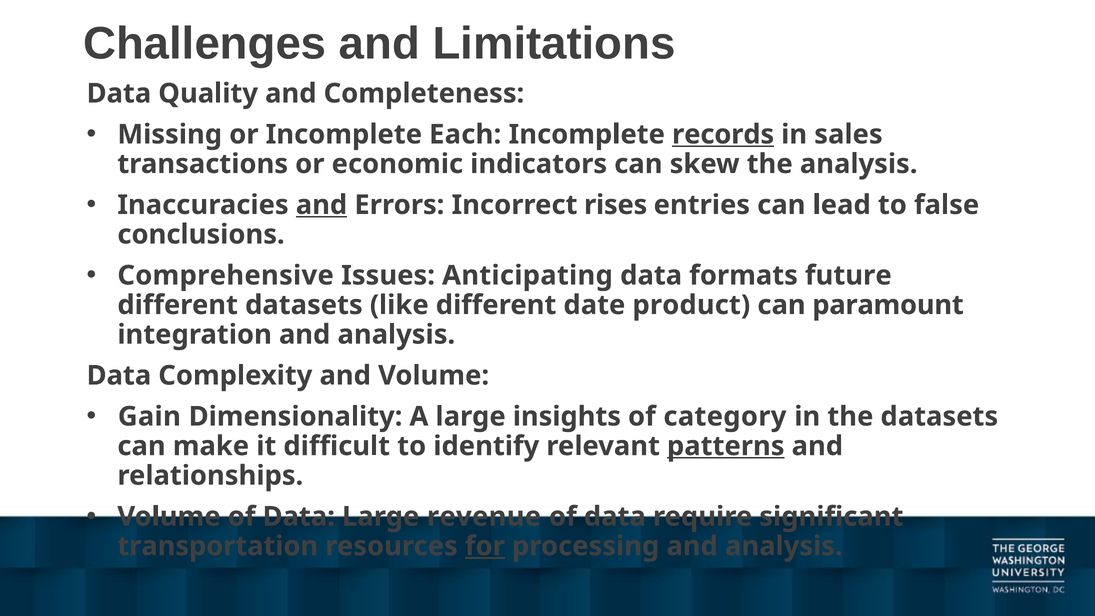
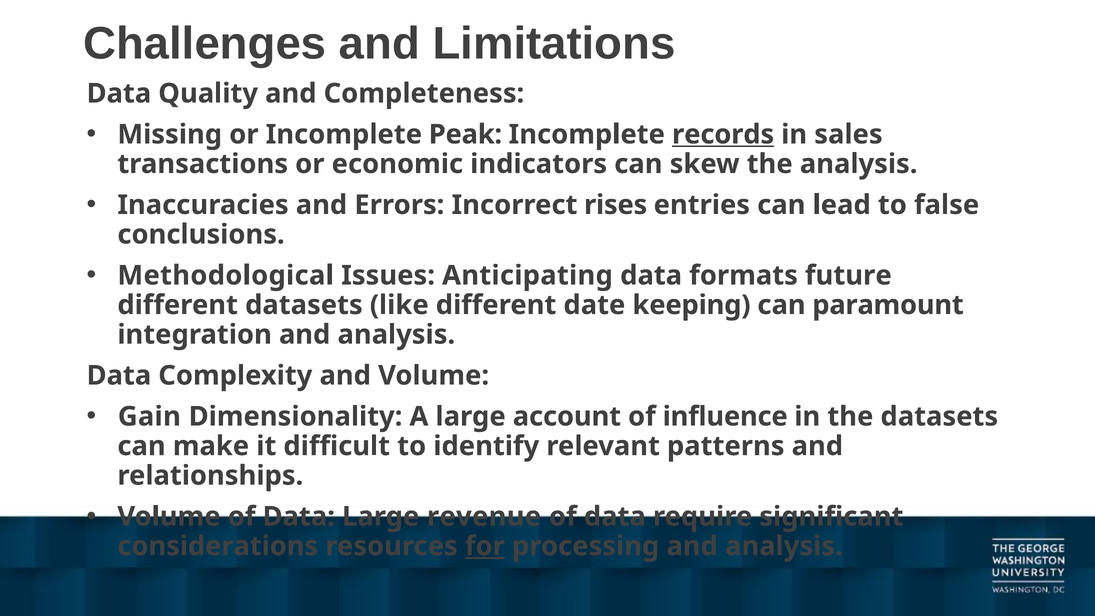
Each: Each -> Peak (465, 134)
and underline: present -> none (321, 205)
Comprehensive: Comprehensive -> Methodological (226, 275)
product: product -> keeping (692, 305)
insights: insights -> account (567, 416)
category: category -> influence (725, 416)
patterns underline: present -> none (726, 446)
transportation: transportation -> considerations (218, 546)
